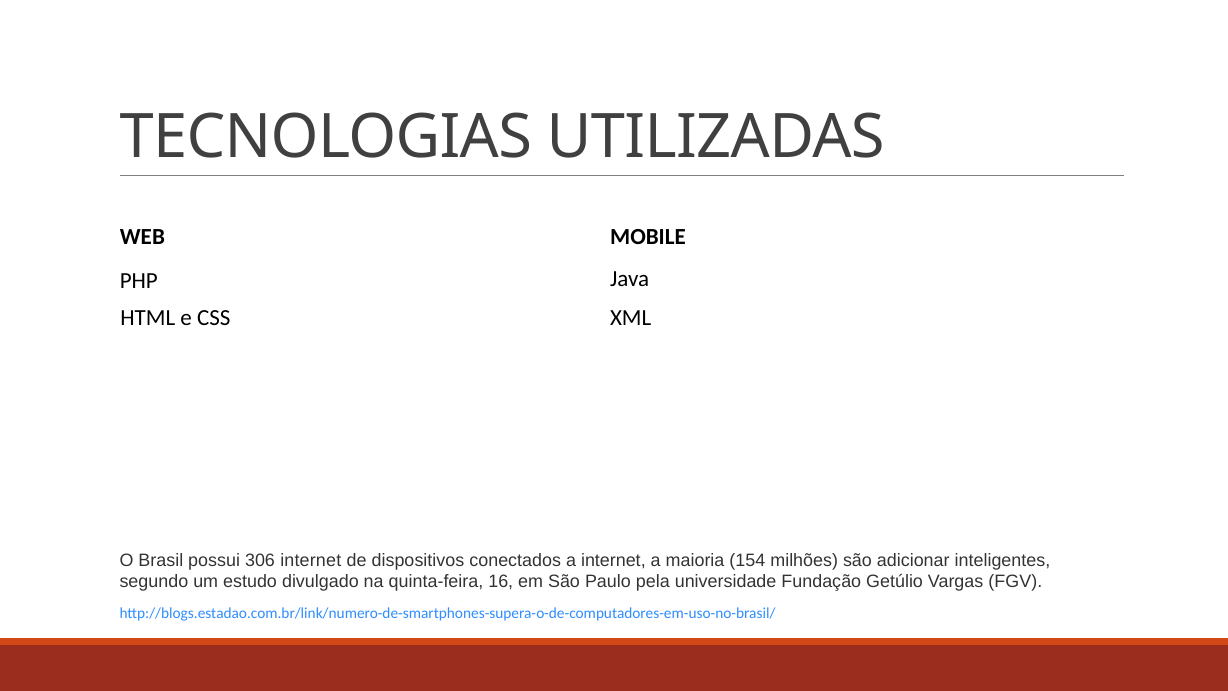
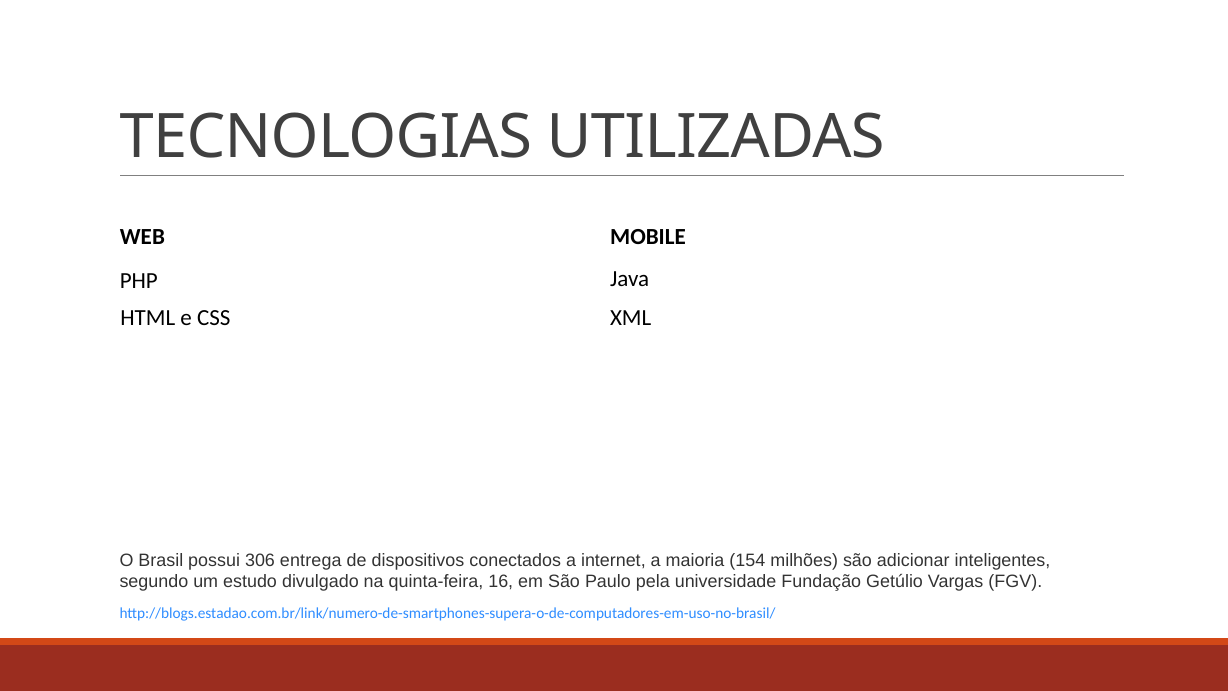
306 internet: internet -> entrega (311, 560)
